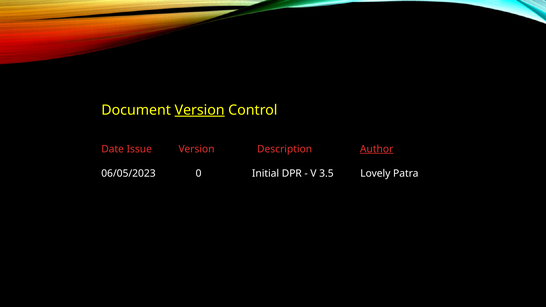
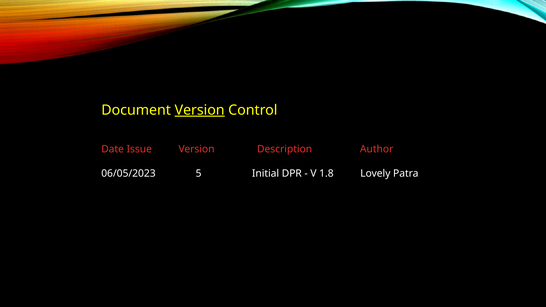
Author underline: present -> none (377, 149)
0: 0 -> 5 (199, 174)
3.5: 3.5 -> 1.8 (326, 174)
